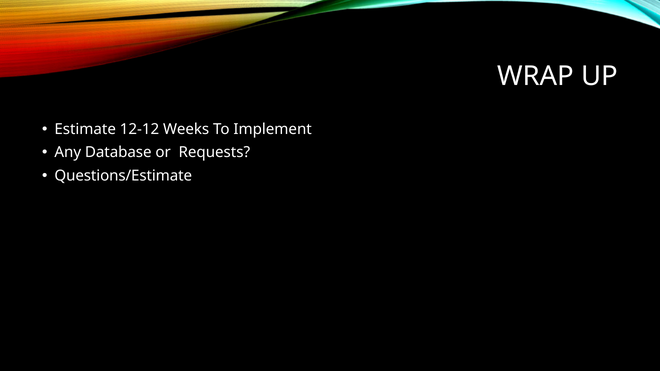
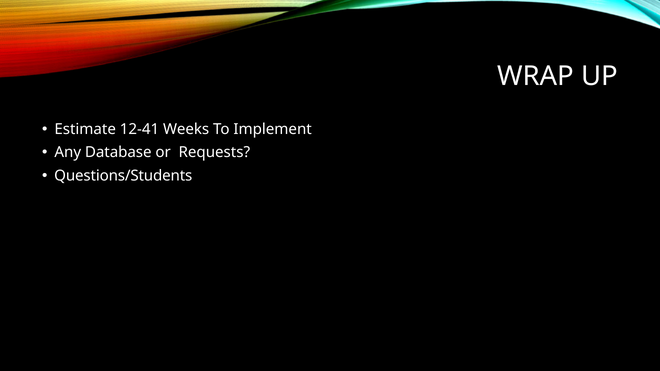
12-12: 12-12 -> 12-41 (140, 129)
Questions/Estimate: Questions/Estimate -> Questions/Students (123, 176)
